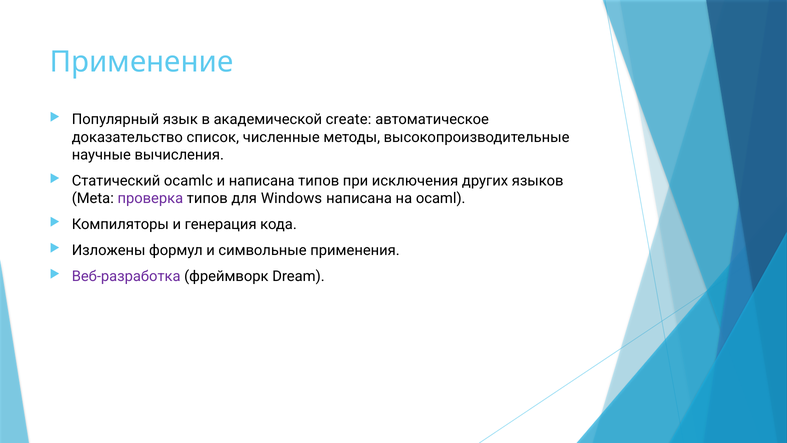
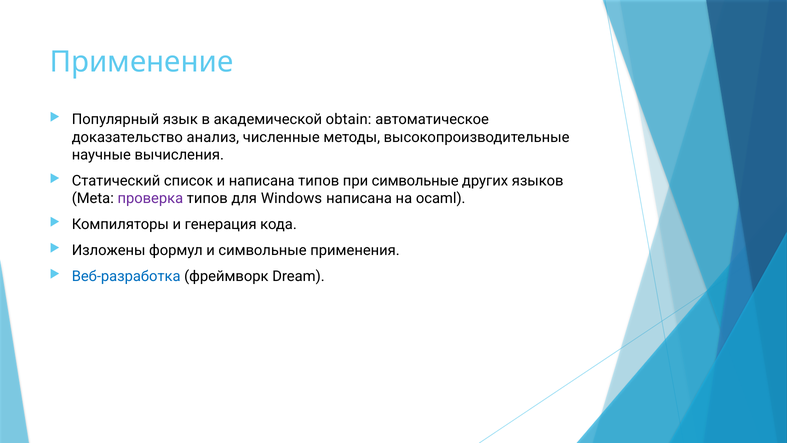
create: create -> obtain (349, 119)
список: список -> анализ (213, 137)
ocamlc: ocamlc -> список (188, 181)
при исключения: исключения -> символьные (415, 181)
Веб-разработка colour: purple -> blue (126, 276)
